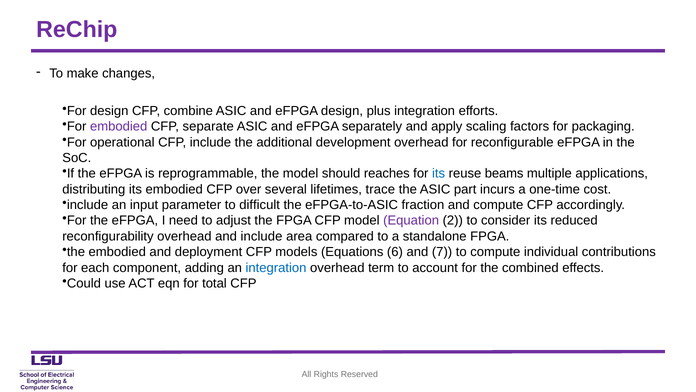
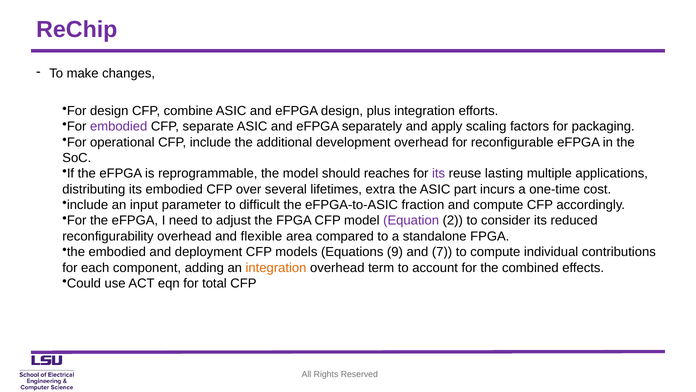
its colour: blue -> purple (439, 173)
beams: beams -> lasting (504, 173)
trace: trace -> extra (380, 189)
and include: include -> flexible (261, 236)
6: 6 -> 9 (395, 252)
integration colour: blue -> orange (276, 267)
